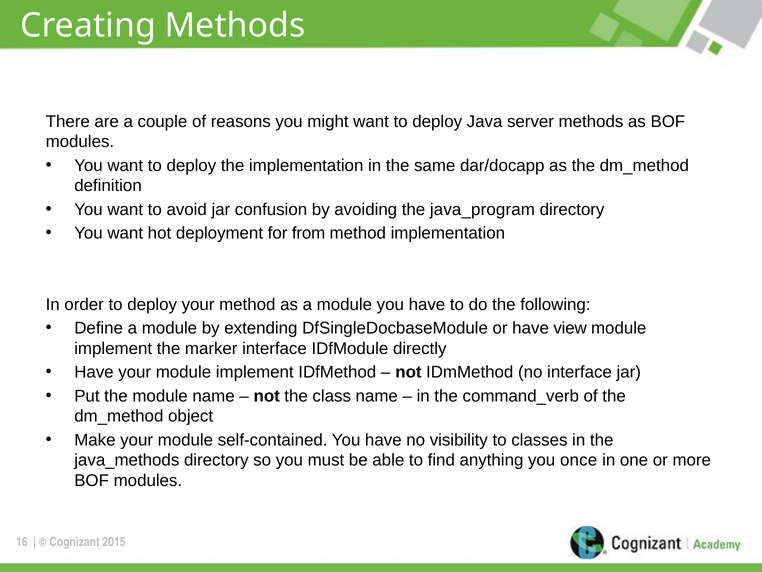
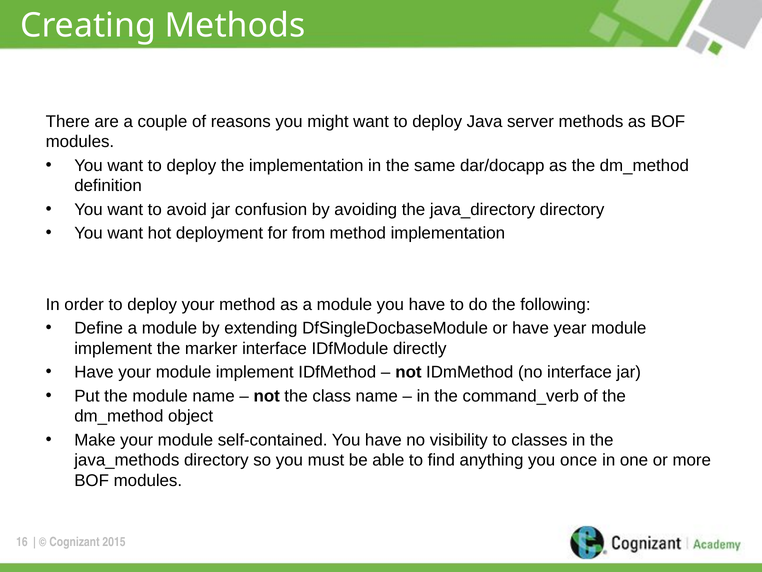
java_program: java_program -> java_directory (483, 209)
view: view -> year (570, 328)
